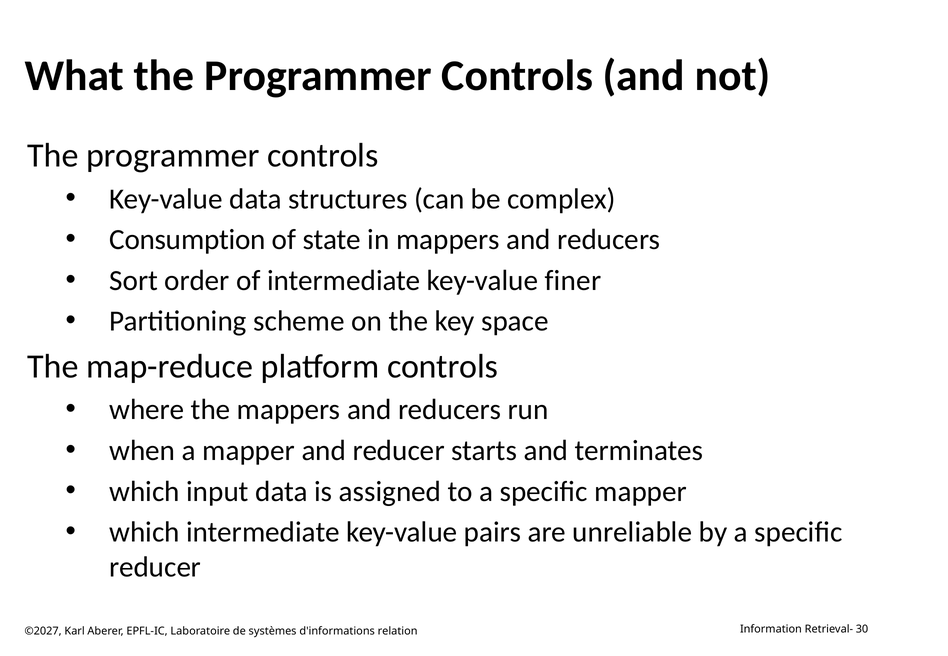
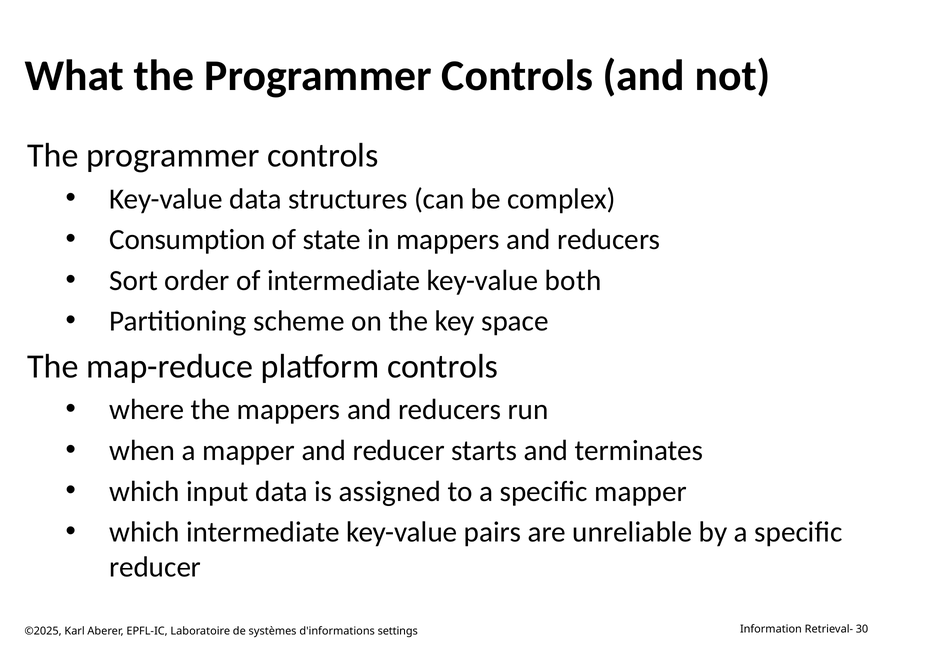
finer: finer -> both (573, 281)
©2027: ©2027 -> ©2025 (43, 632)
relation: relation -> settings (398, 632)
